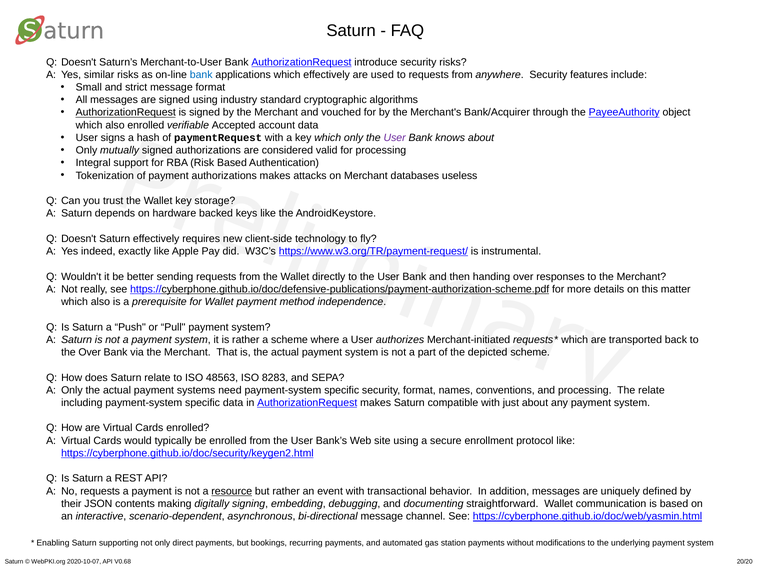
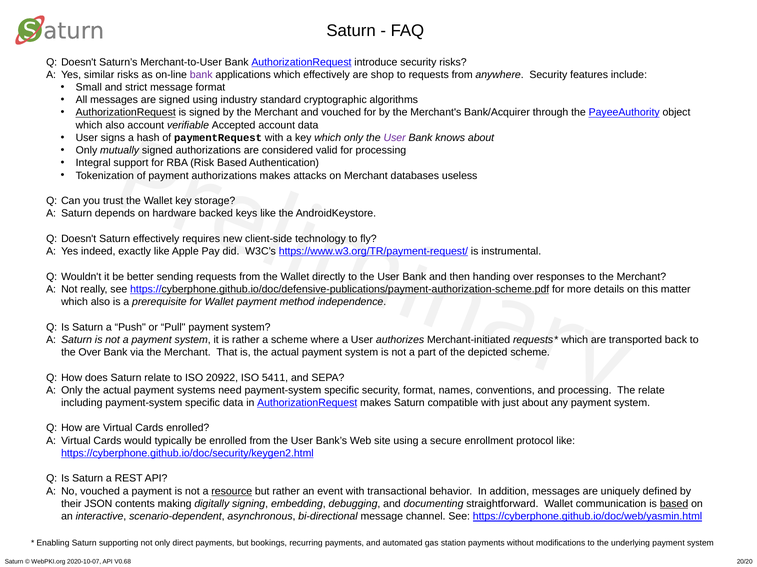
bank colour: blue -> purple (201, 75)
used: used -> shop (382, 75)
also enrolled: enrolled -> account (146, 125)
48563: 48563 -> 20922 (222, 378)
8283: 8283 -> 5411 (275, 378)
No requests: requests -> vouched (100, 492)
based underline: none -> present (674, 504)
